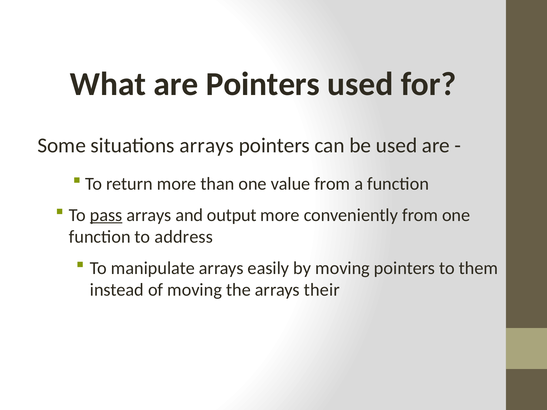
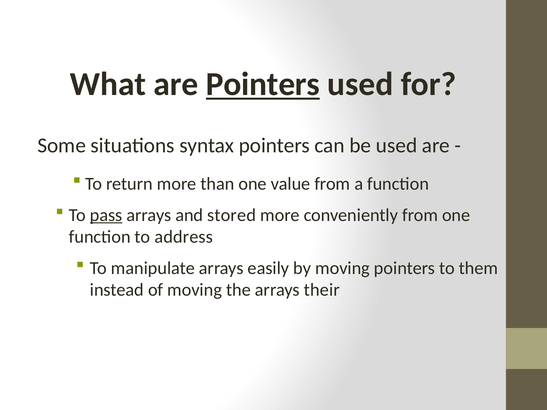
Pointers underline: none -> present (263, 84)
situations arrays: arrays -> syntax (207, 145)
output: output -> stored (232, 215)
